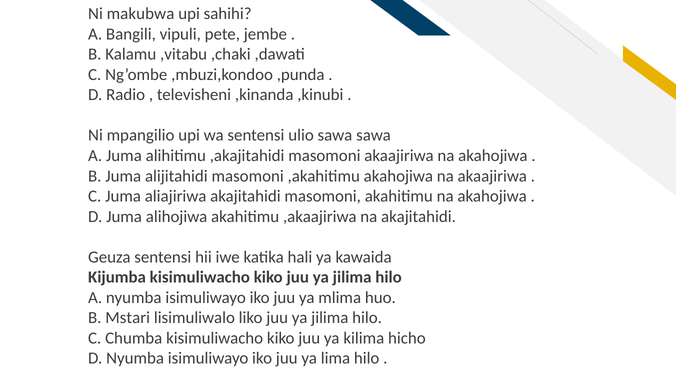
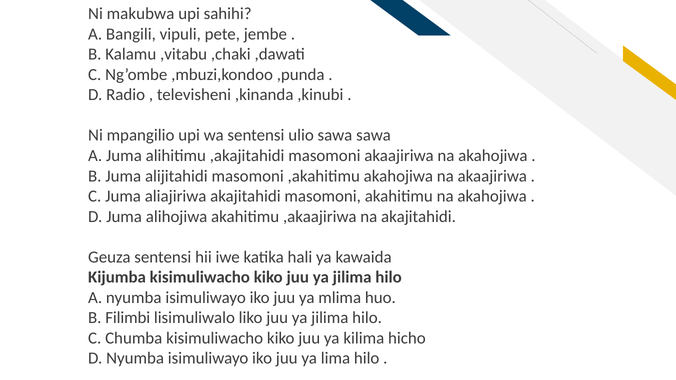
Mstari: Mstari -> Filimbi (128, 318)
